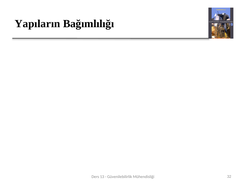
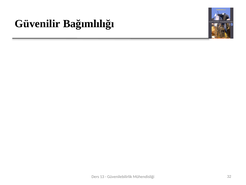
Yapıların: Yapıların -> Güvenilir (37, 24)
